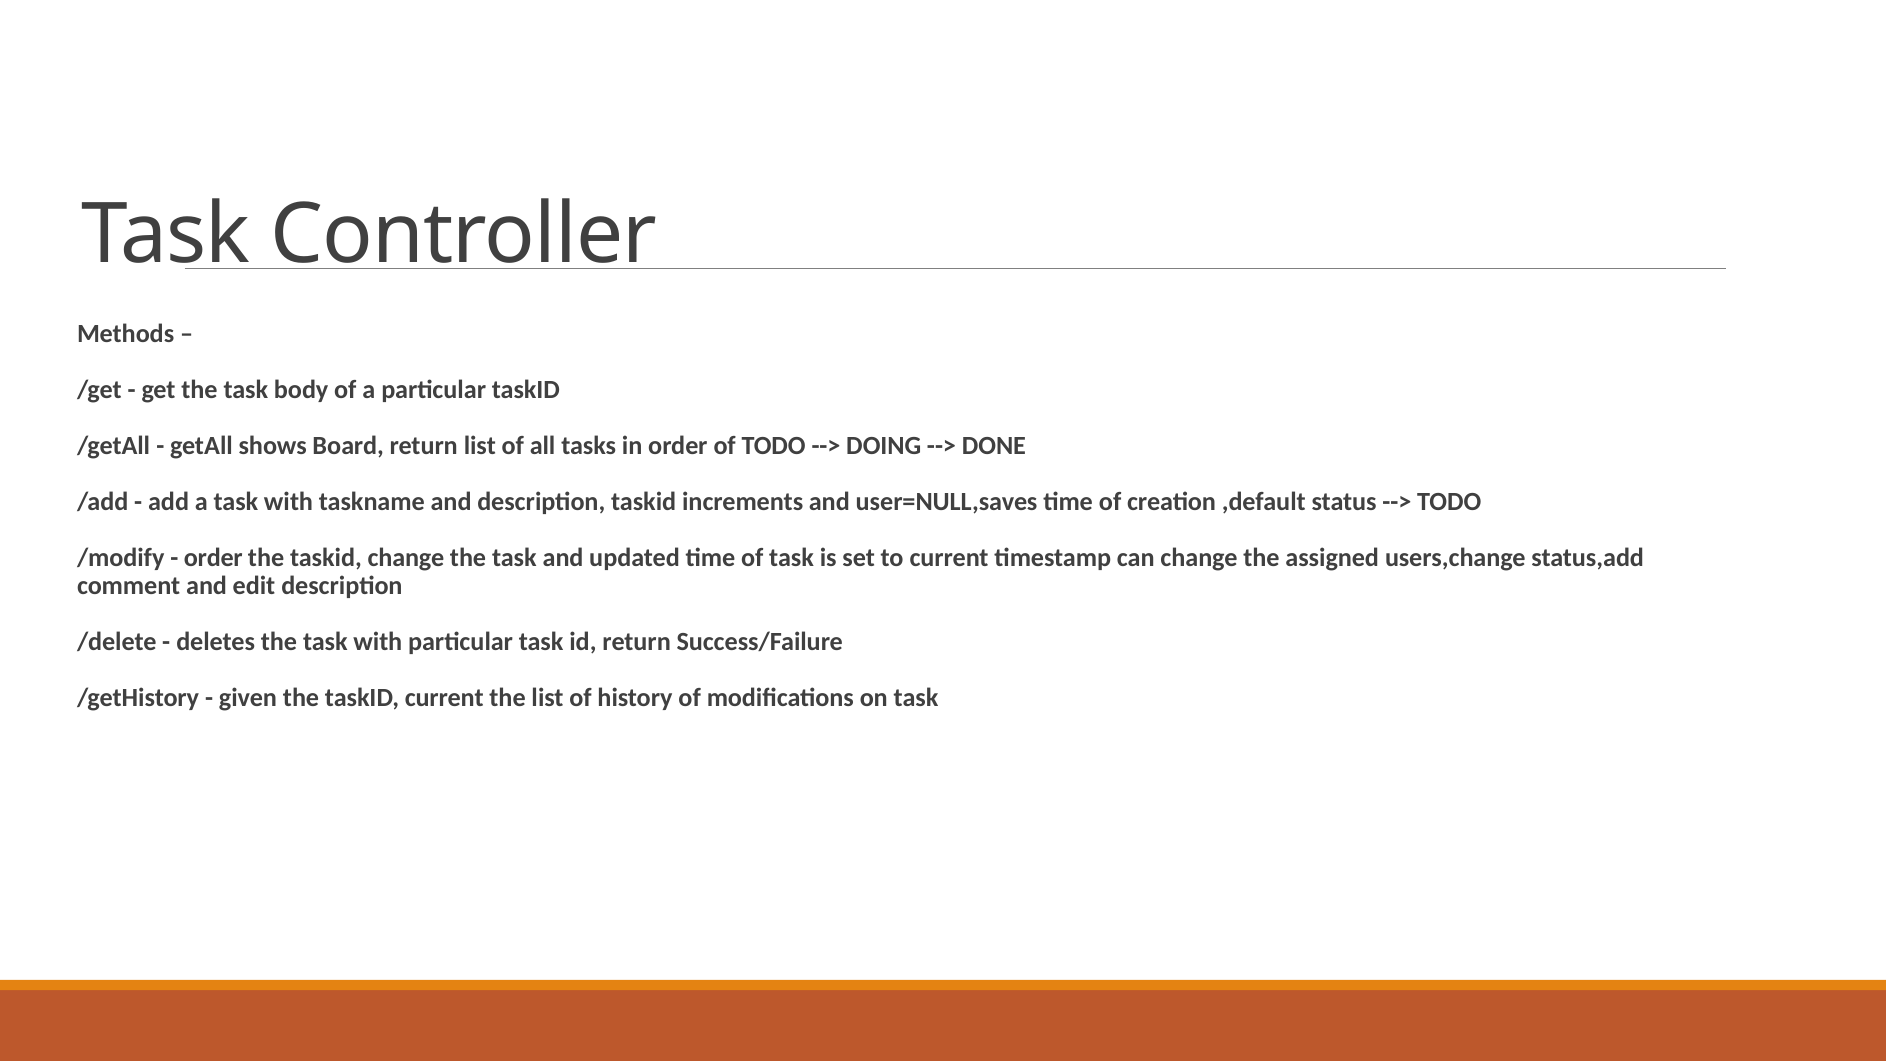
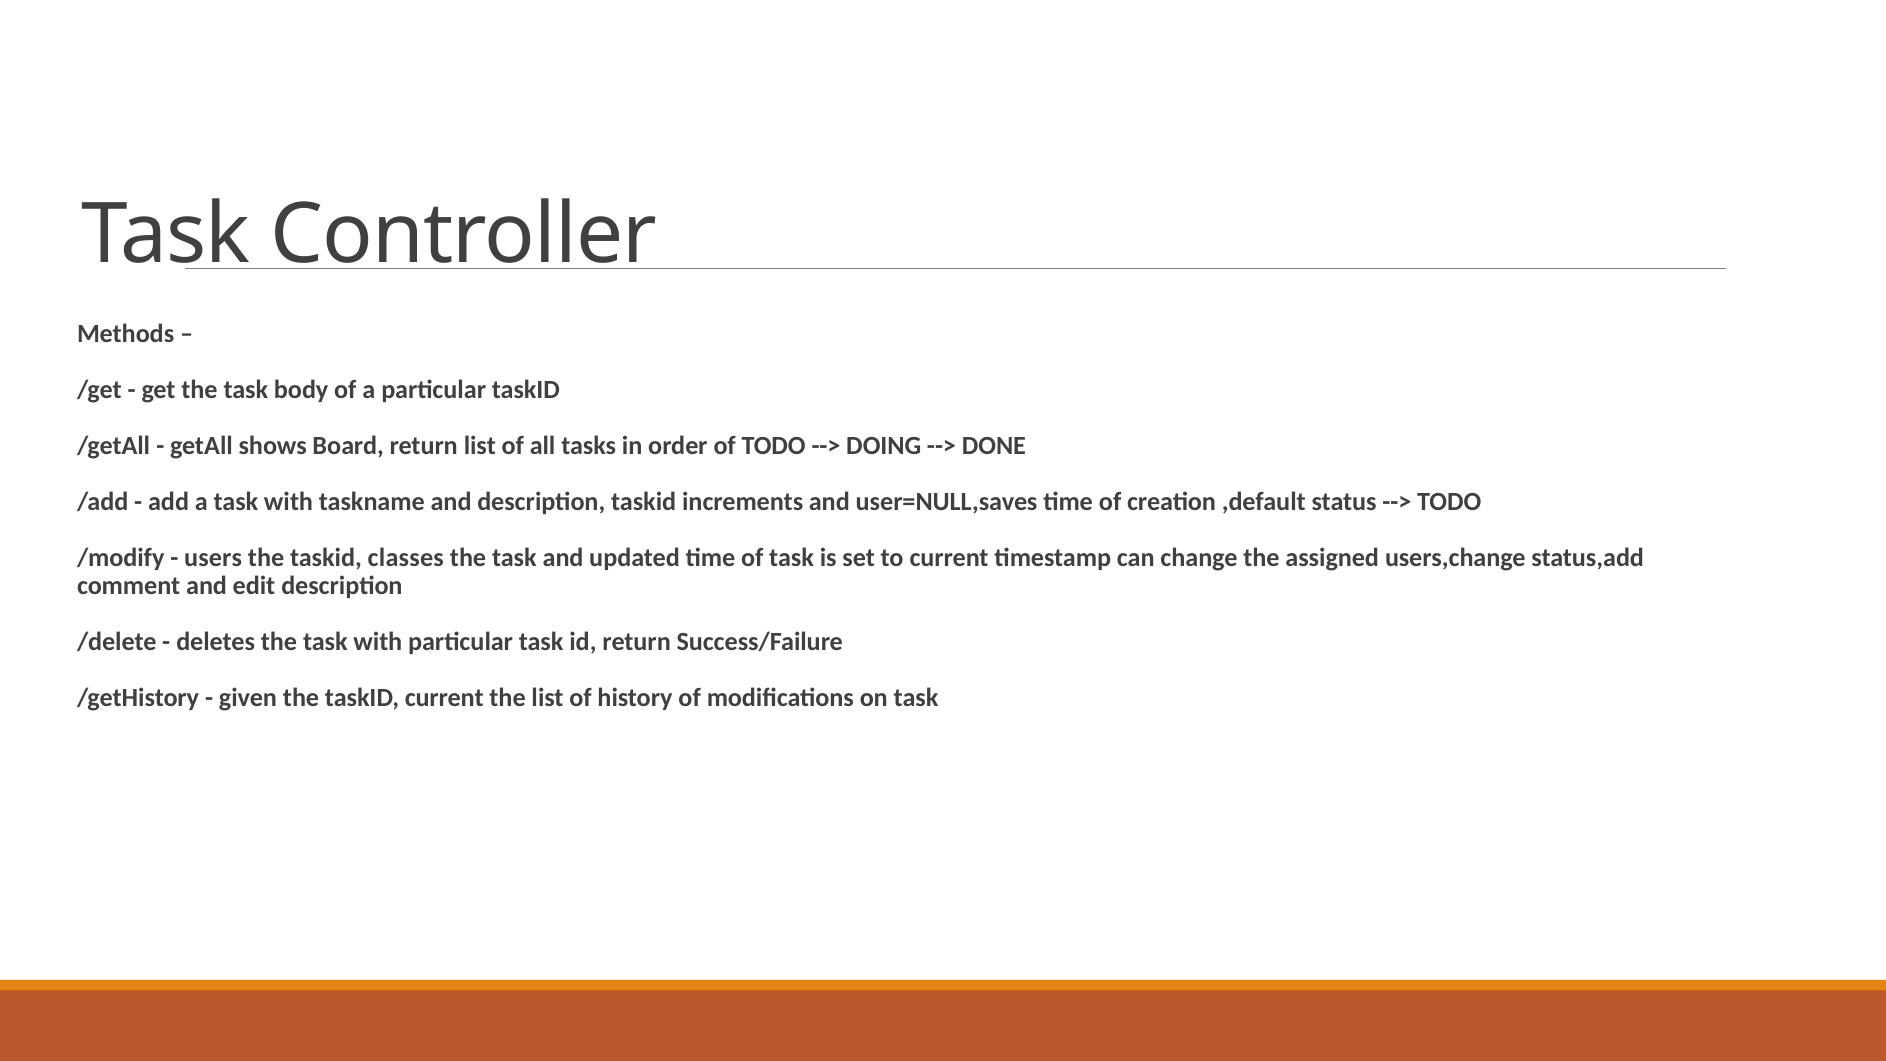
order: order -> users (213, 557)
taskid change: change -> classes (406, 557)
